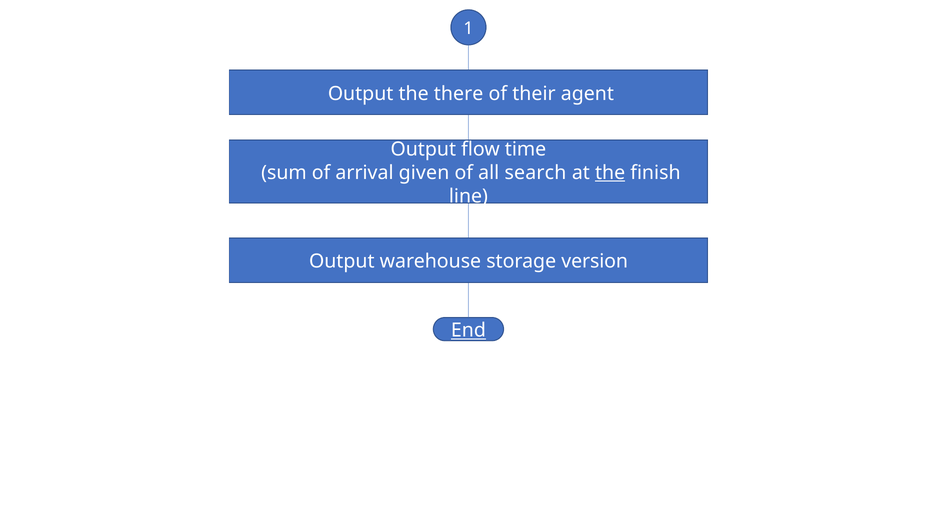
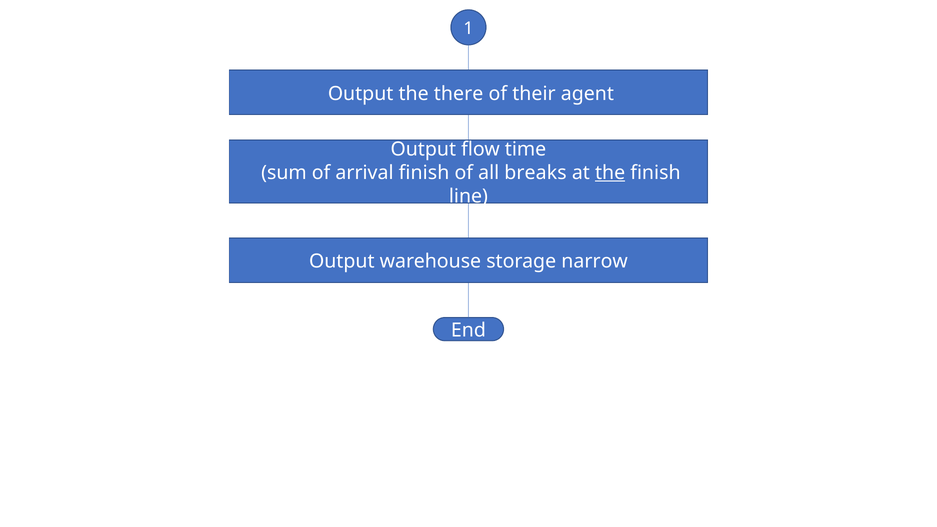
arrival given: given -> finish (424, 173)
search: search -> breaks (535, 173)
version: version -> narrow (595, 262)
End underline: present -> none (468, 331)
